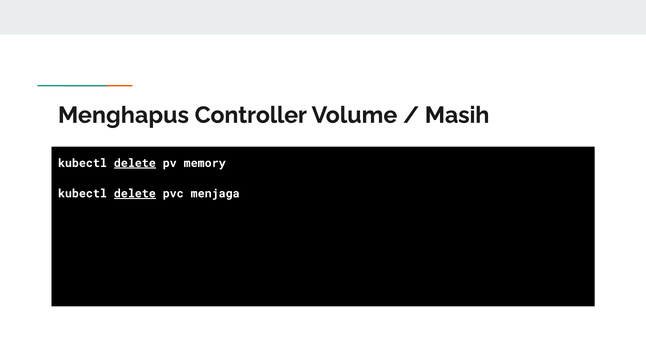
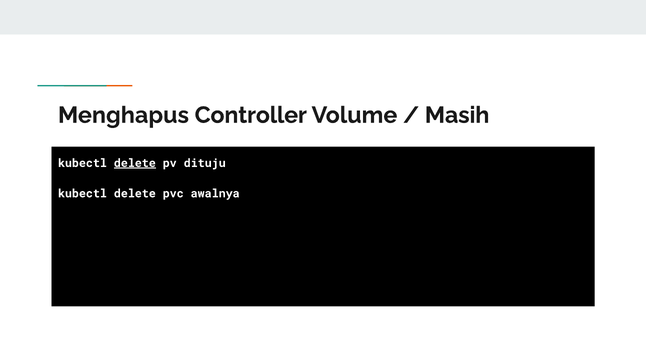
memory: memory -> dituju (205, 163)
delete underline: present -> none (135, 194)
menjaga: menjaga -> awalnya (215, 194)
